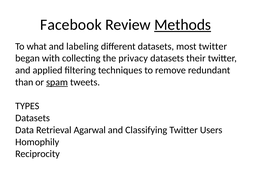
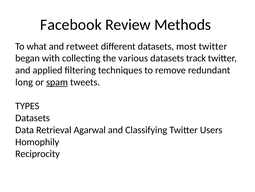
Methods underline: present -> none (183, 25)
labeling: labeling -> retweet (82, 46)
privacy: privacy -> various (133, 58)
their: their -> track (196, 58)
than: than -> long (24, 82)
